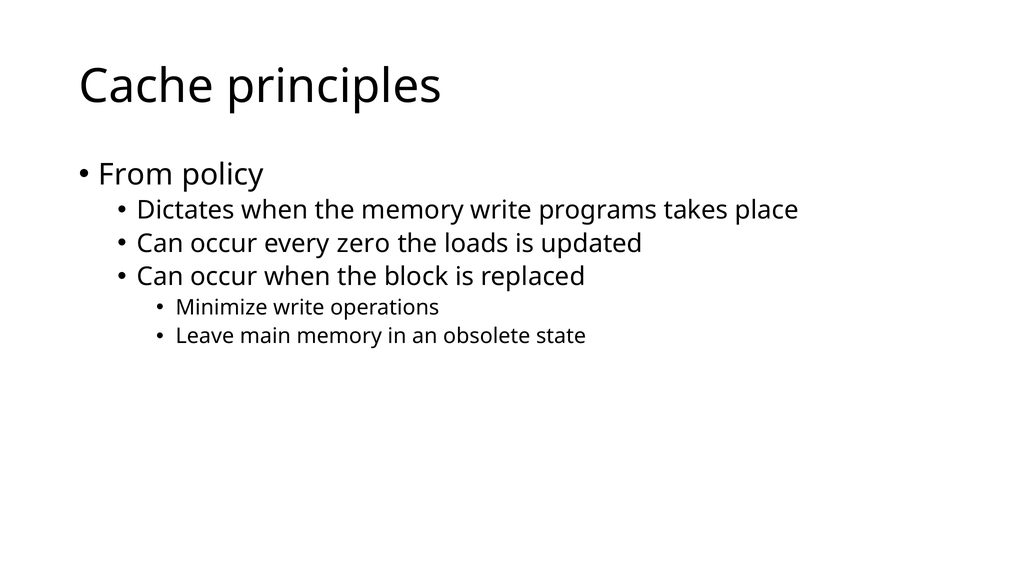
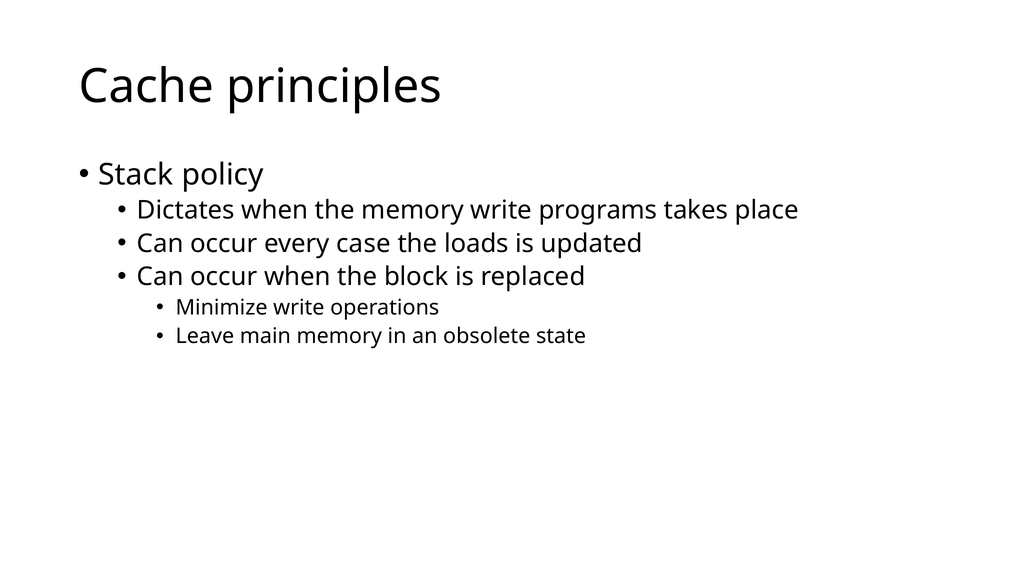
From: From -> Stack (136, 175)
zero: zero -> case (364, 244)
